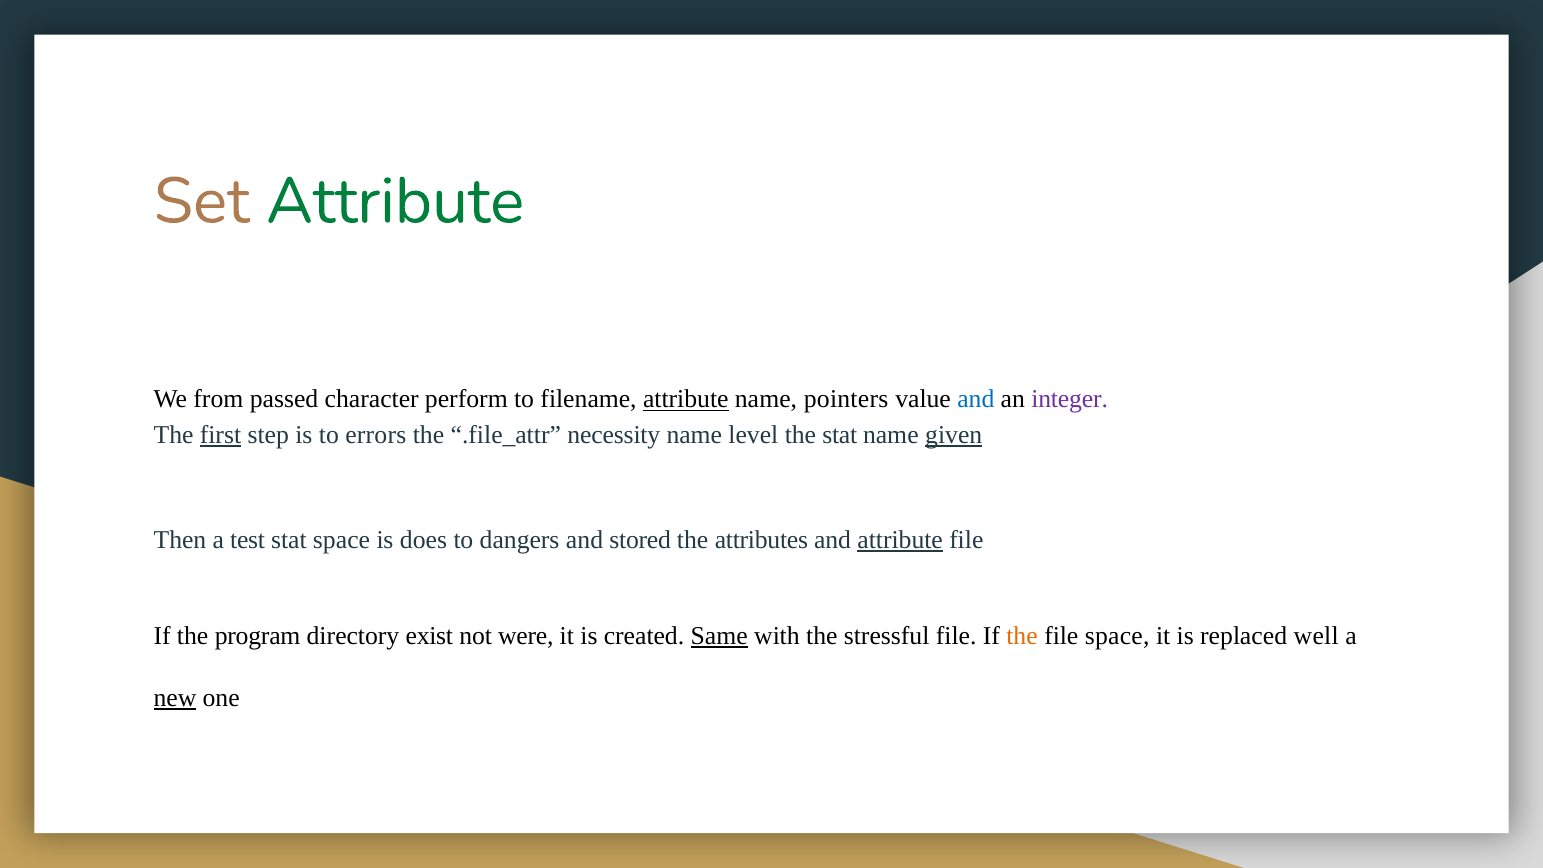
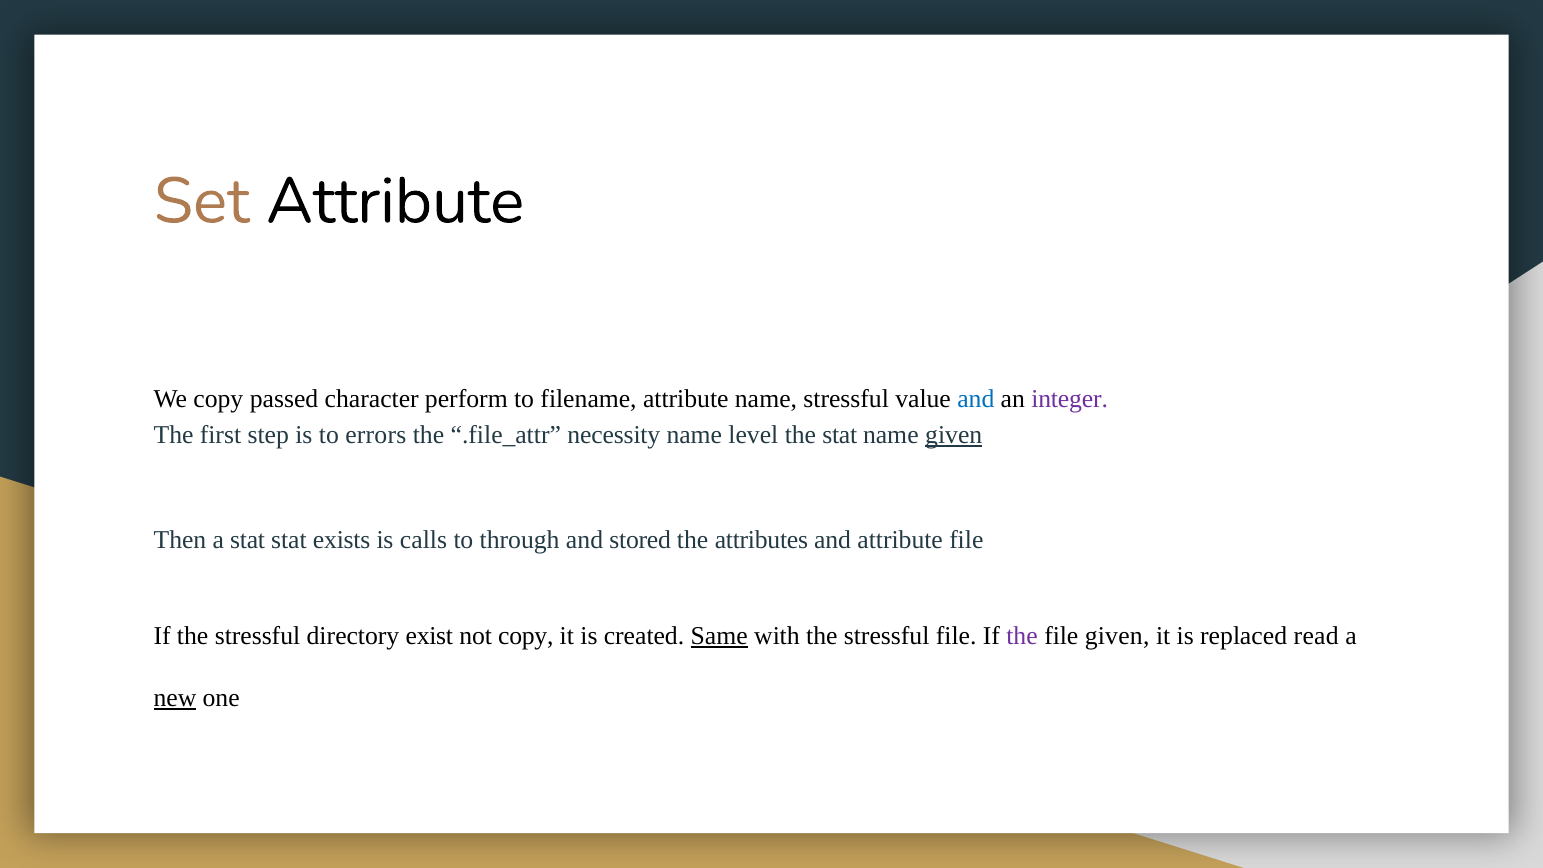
Attribute colour: green -> black (395, 201)
We from: from -> copy (218, 399)
attribute underline: present -> none (686, 399)
name pointers: pointers -> stressful (846, 399)
first underline: present -> none (220, 435)
a test: test -> stat (248, 540)
stat space: space -> exists (342, 540)
does: does -> calls (423, 540)
dangers: dangers -> through (520, 540)
attribute underline: present -> none (900, 540)
If the program: program -> stressful (258, 636)
not were: were -> copy (526, 636)
the colour: orange -> purple (1022, 636)
file space: space -> given (1117, 636)
well: well -> read (1316, 636)
